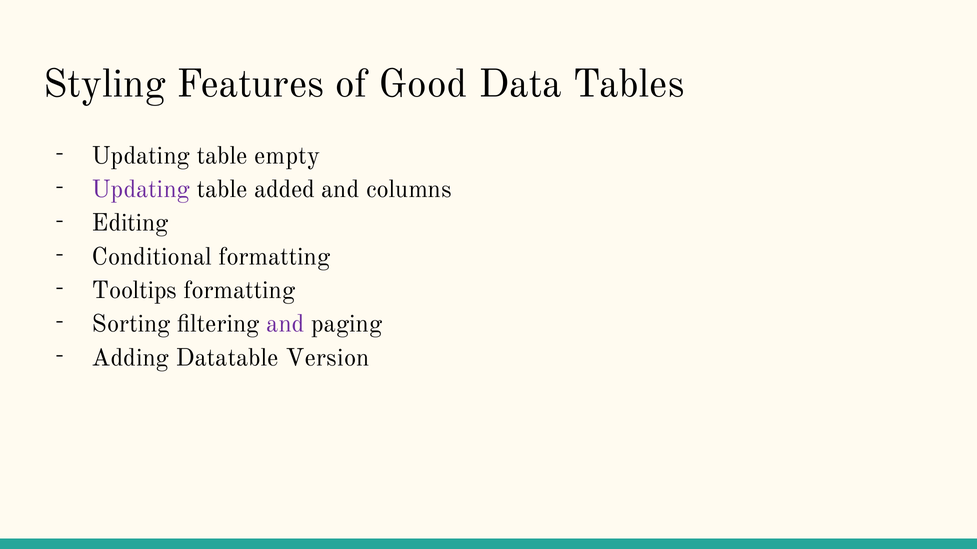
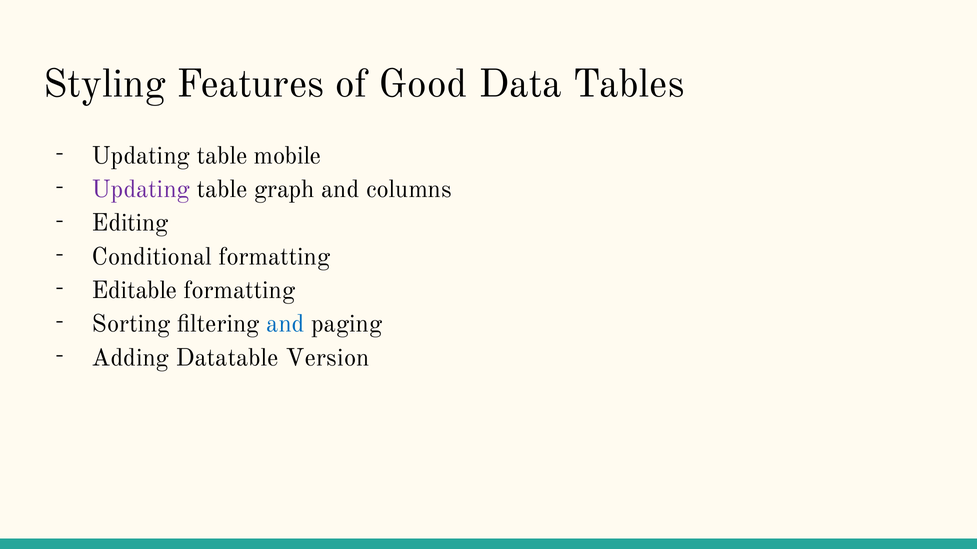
empty: empty -> mobile (288, 156)
added: added -> graph (285, 189)
Tooltips: Tooltips -> Editable (134, 290)
and colour: purple -> blue (285, 324)
